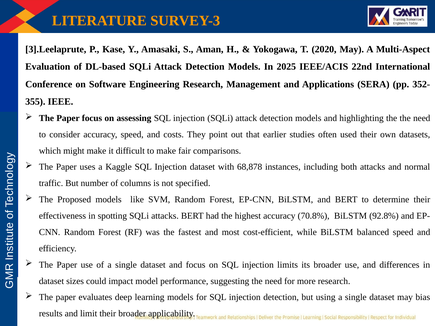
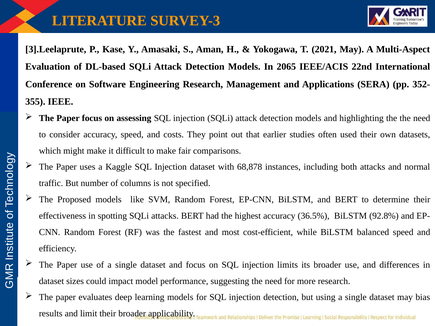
2020: 2020 -> 2021 (324, 49)
2025: 2025 -> 2065 (286, 67)
70.8%: 70.8% -> 36.5% (314, 216)
